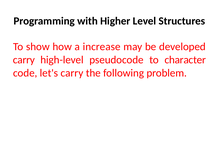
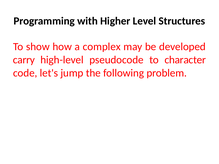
increase: increase -> complex (102, 47)
let's carry: carry -> jump (72, 73)
